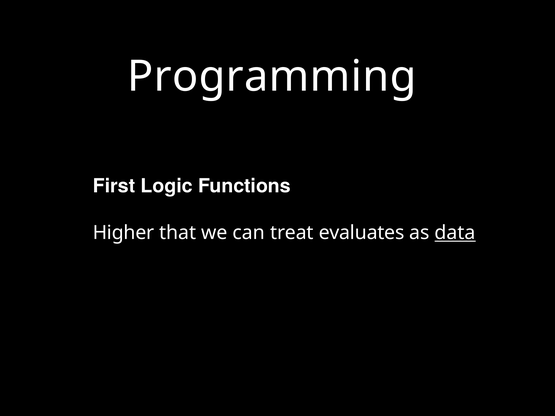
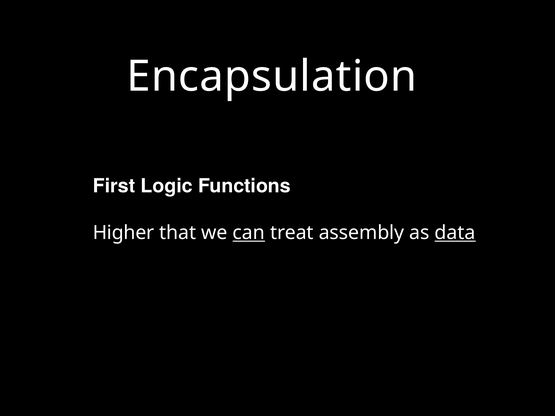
Programming: Programming -> Encapsulation (272, 77)
can underline: none -> present (249, 233)
evaluates: evaluates -> assembly (362, 233)
